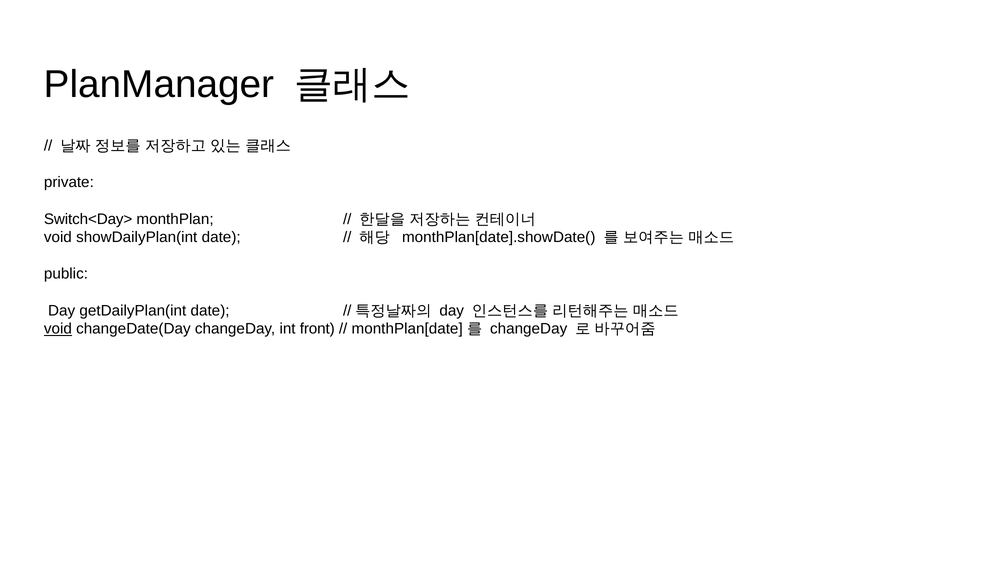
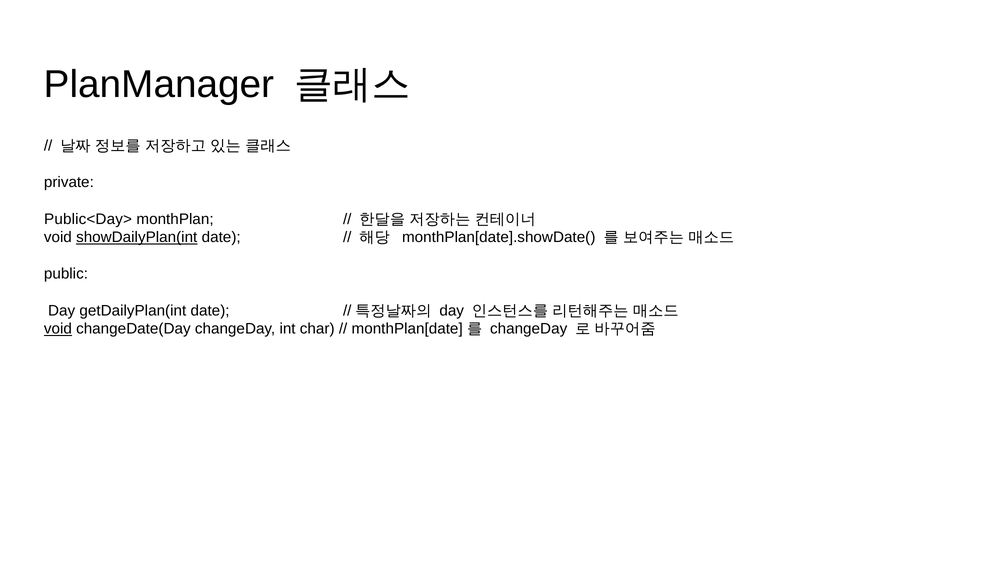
Switch<Day>: Switch<Day> -> Public<Day> (88, 219)
showDailyPlan(int underline: none -> present (137, 237)
front: front -> char (317, 329)
